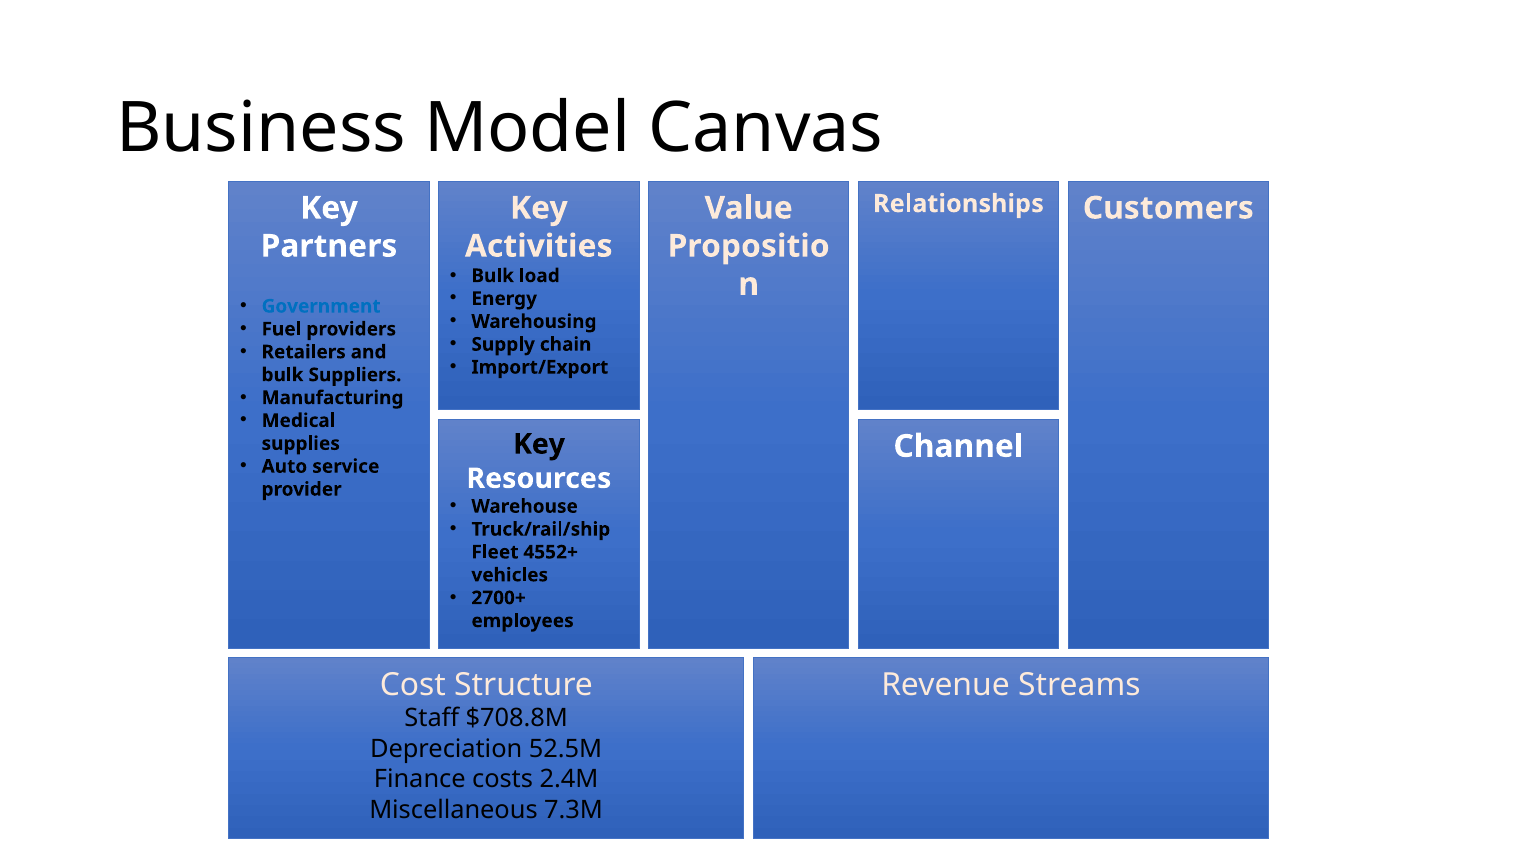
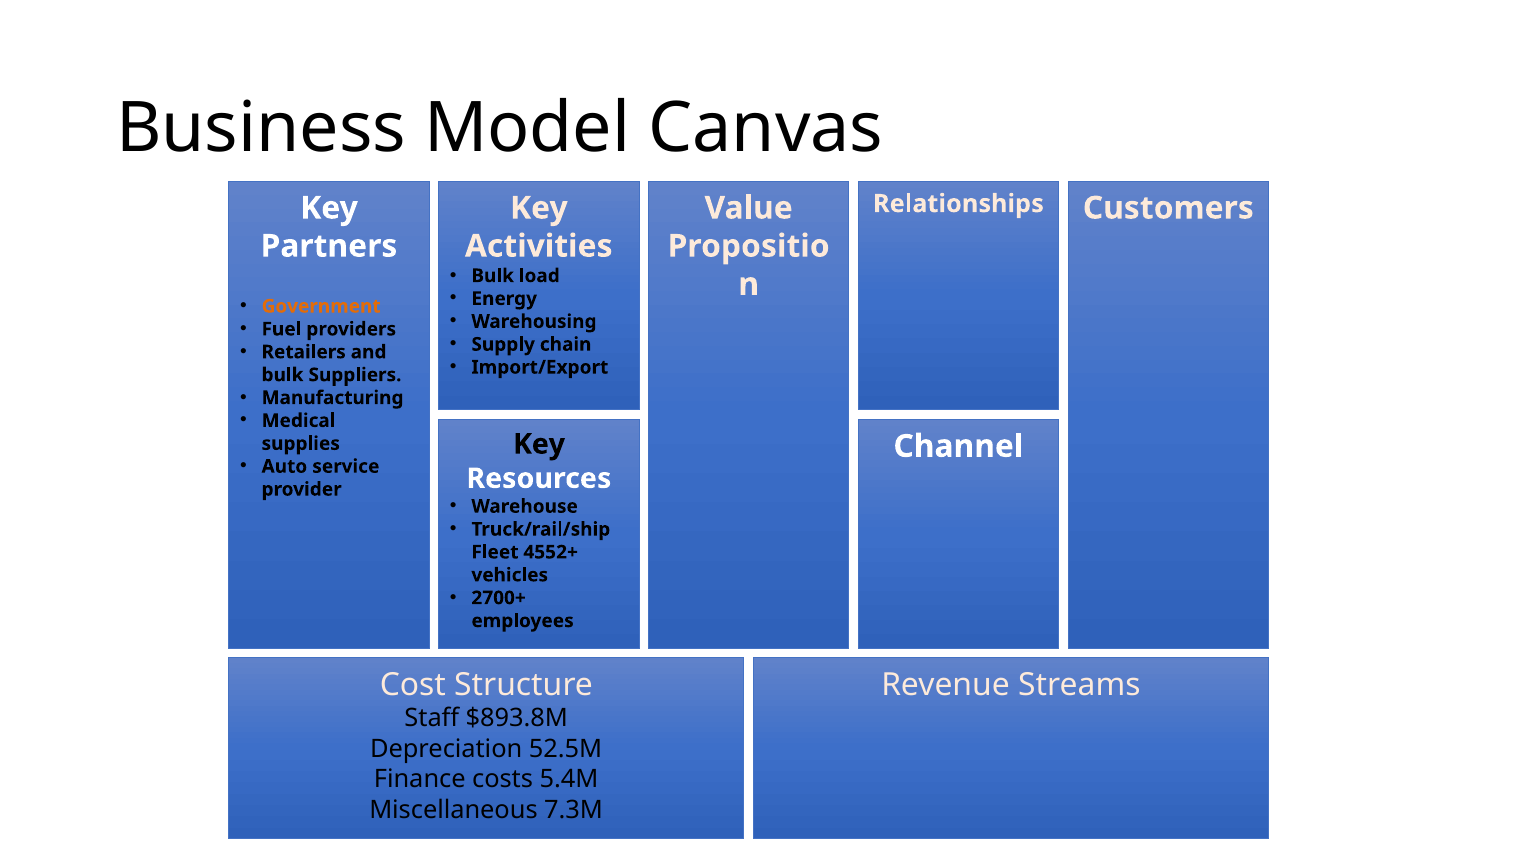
Government colour: blue -> orange (321, 306)
$708.8M: $708.8M -> $893.8M (517, 719)
2.4M: 2.4M -> 5.4M (569, 780)
